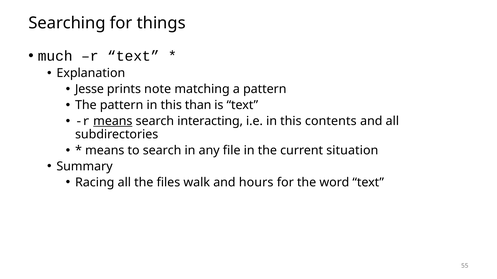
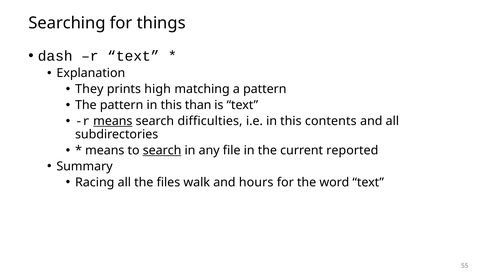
much: much -> dash (55, 56)
Jesse: Jesse -> They (89, 89)
note: note -> high (158, 89)
interacting: interacting -> difficulties (210, 121)
search underline: none -> present (162, 151)
situation: situation -> reported (352, 151)
